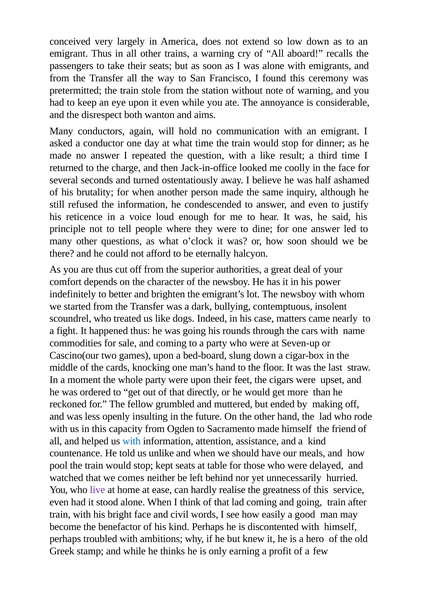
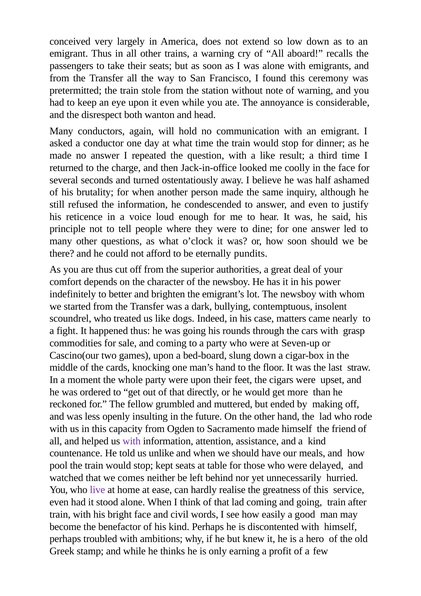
aims: aims -> head (205, 115)
halcyon: halcyon -> pundits (251, 253)
name: name -> grasp (354, 331)
with colour: blue -> purple (132, 441)
